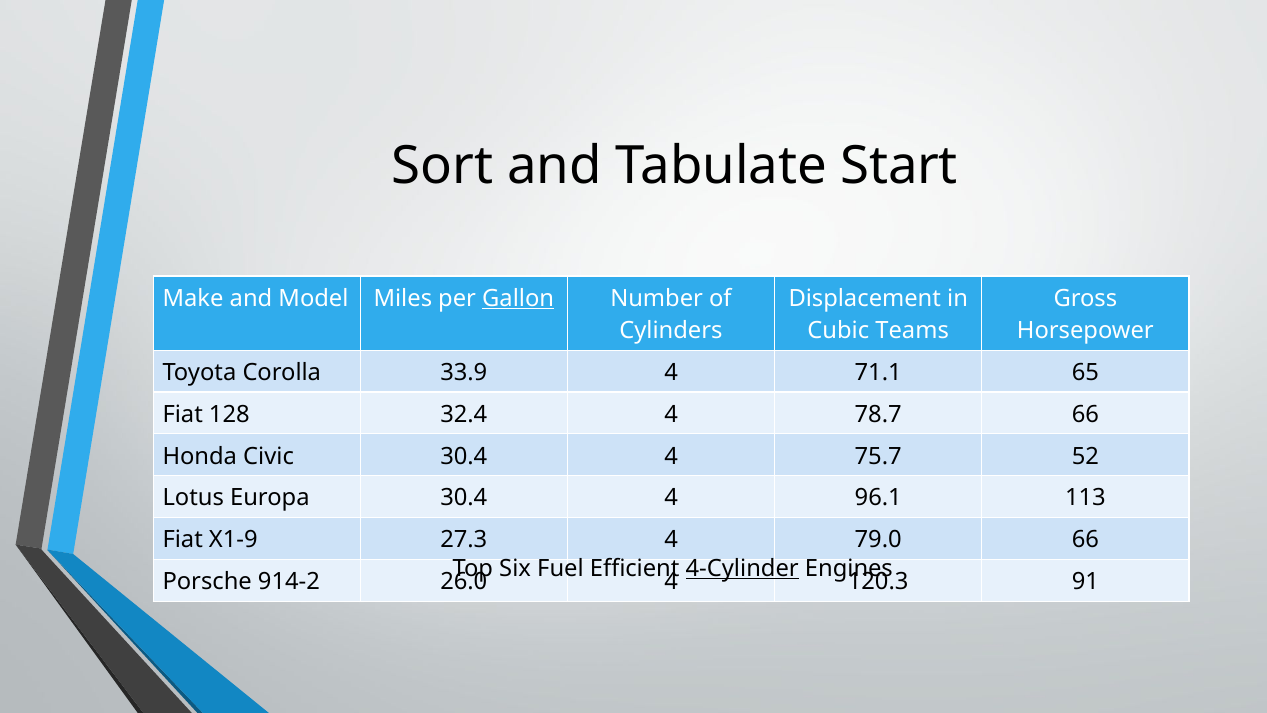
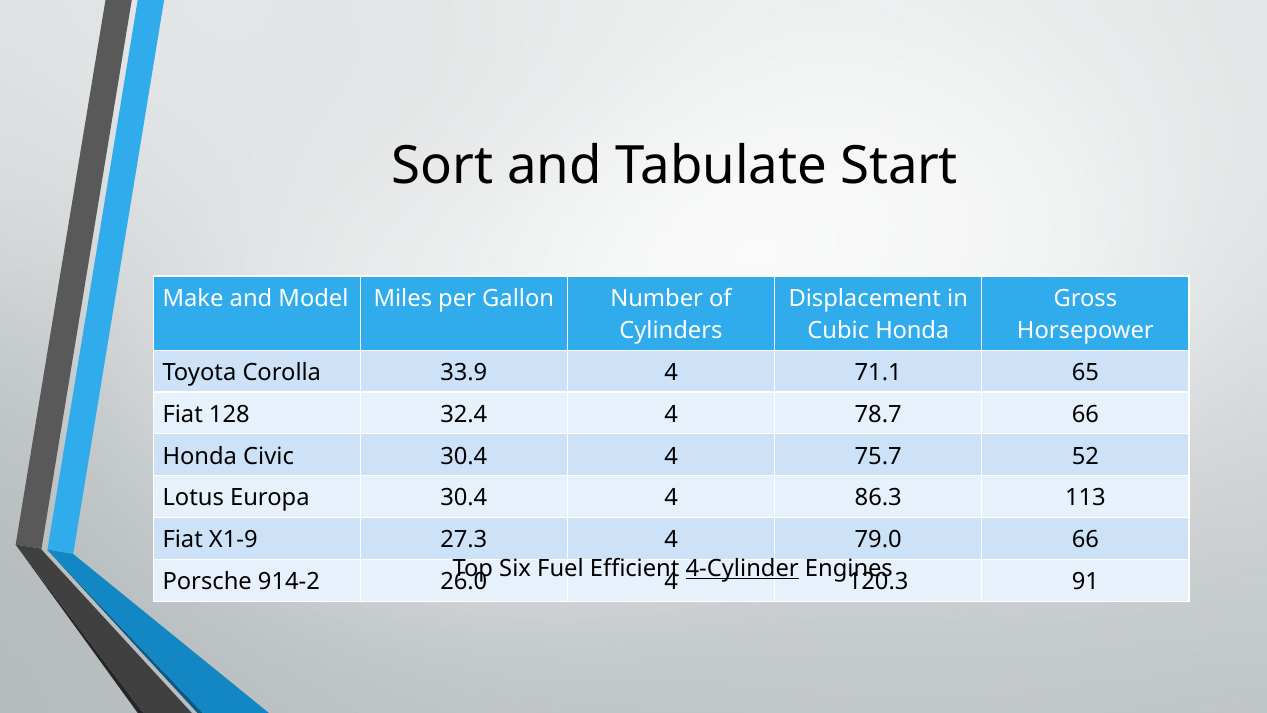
Gallon underline: present -> none (518, 298)
Cubic Teams: Teams -> Honda (912, 330)
96.1: 96.1 -> 86.3 (878, 498)
